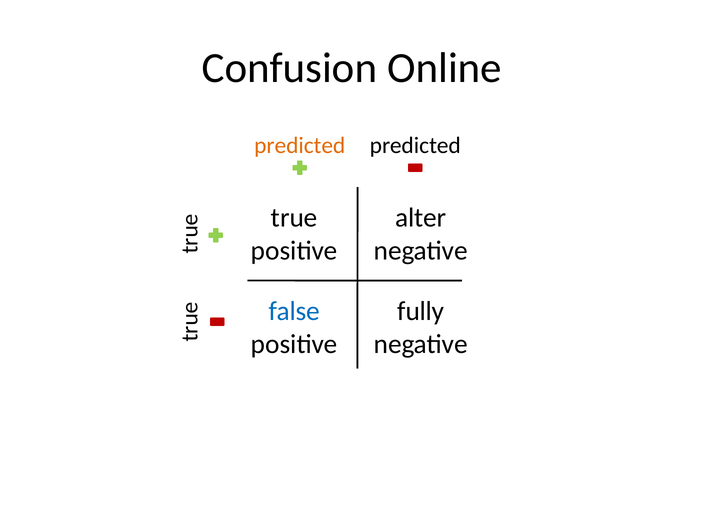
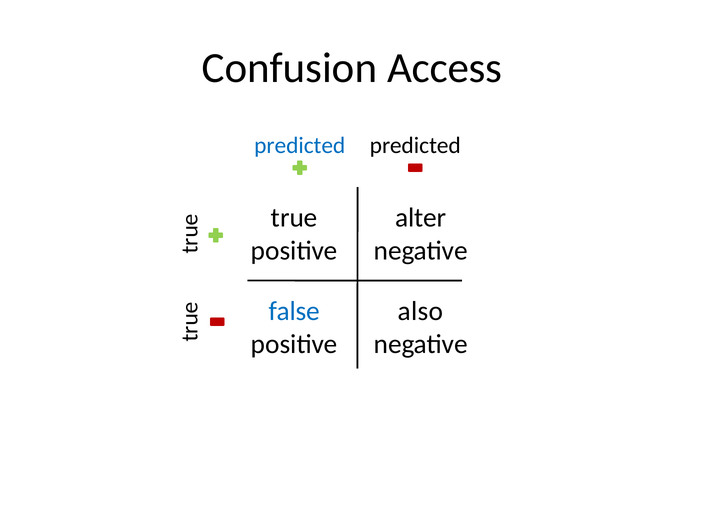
Online: Online -> Access (445, 68)
predicted colour: orange -> blue (300, 146)
fully: fully -> also (421, 311)
